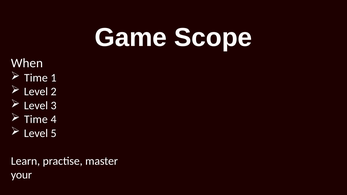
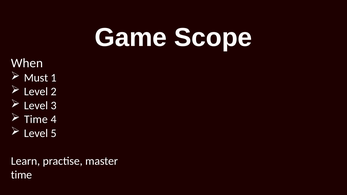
Time: Time -> Must (36, 78)
your: your -> time (21, 175)
